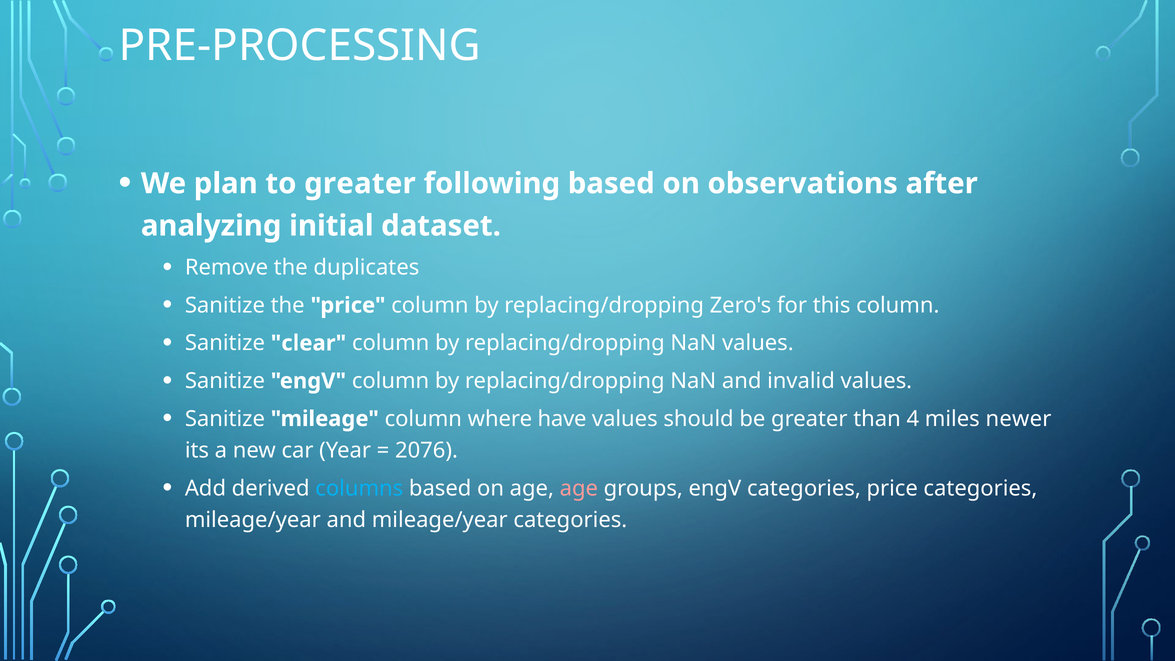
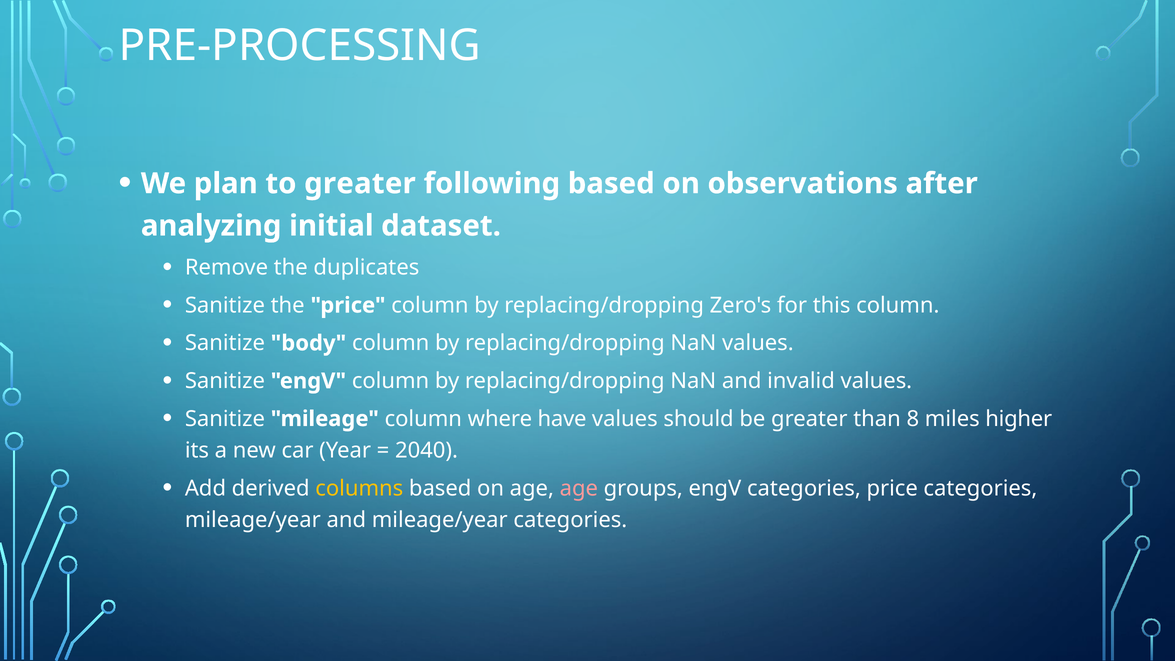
clear: clear -> body (308, 343)
4: 4 -> 8 (913, 419)
newer: newer -> higher (1019, 419)
2076: 2076 -> 2040 (426, 450)
columns colour: light blue -> yellow (359, 488)
